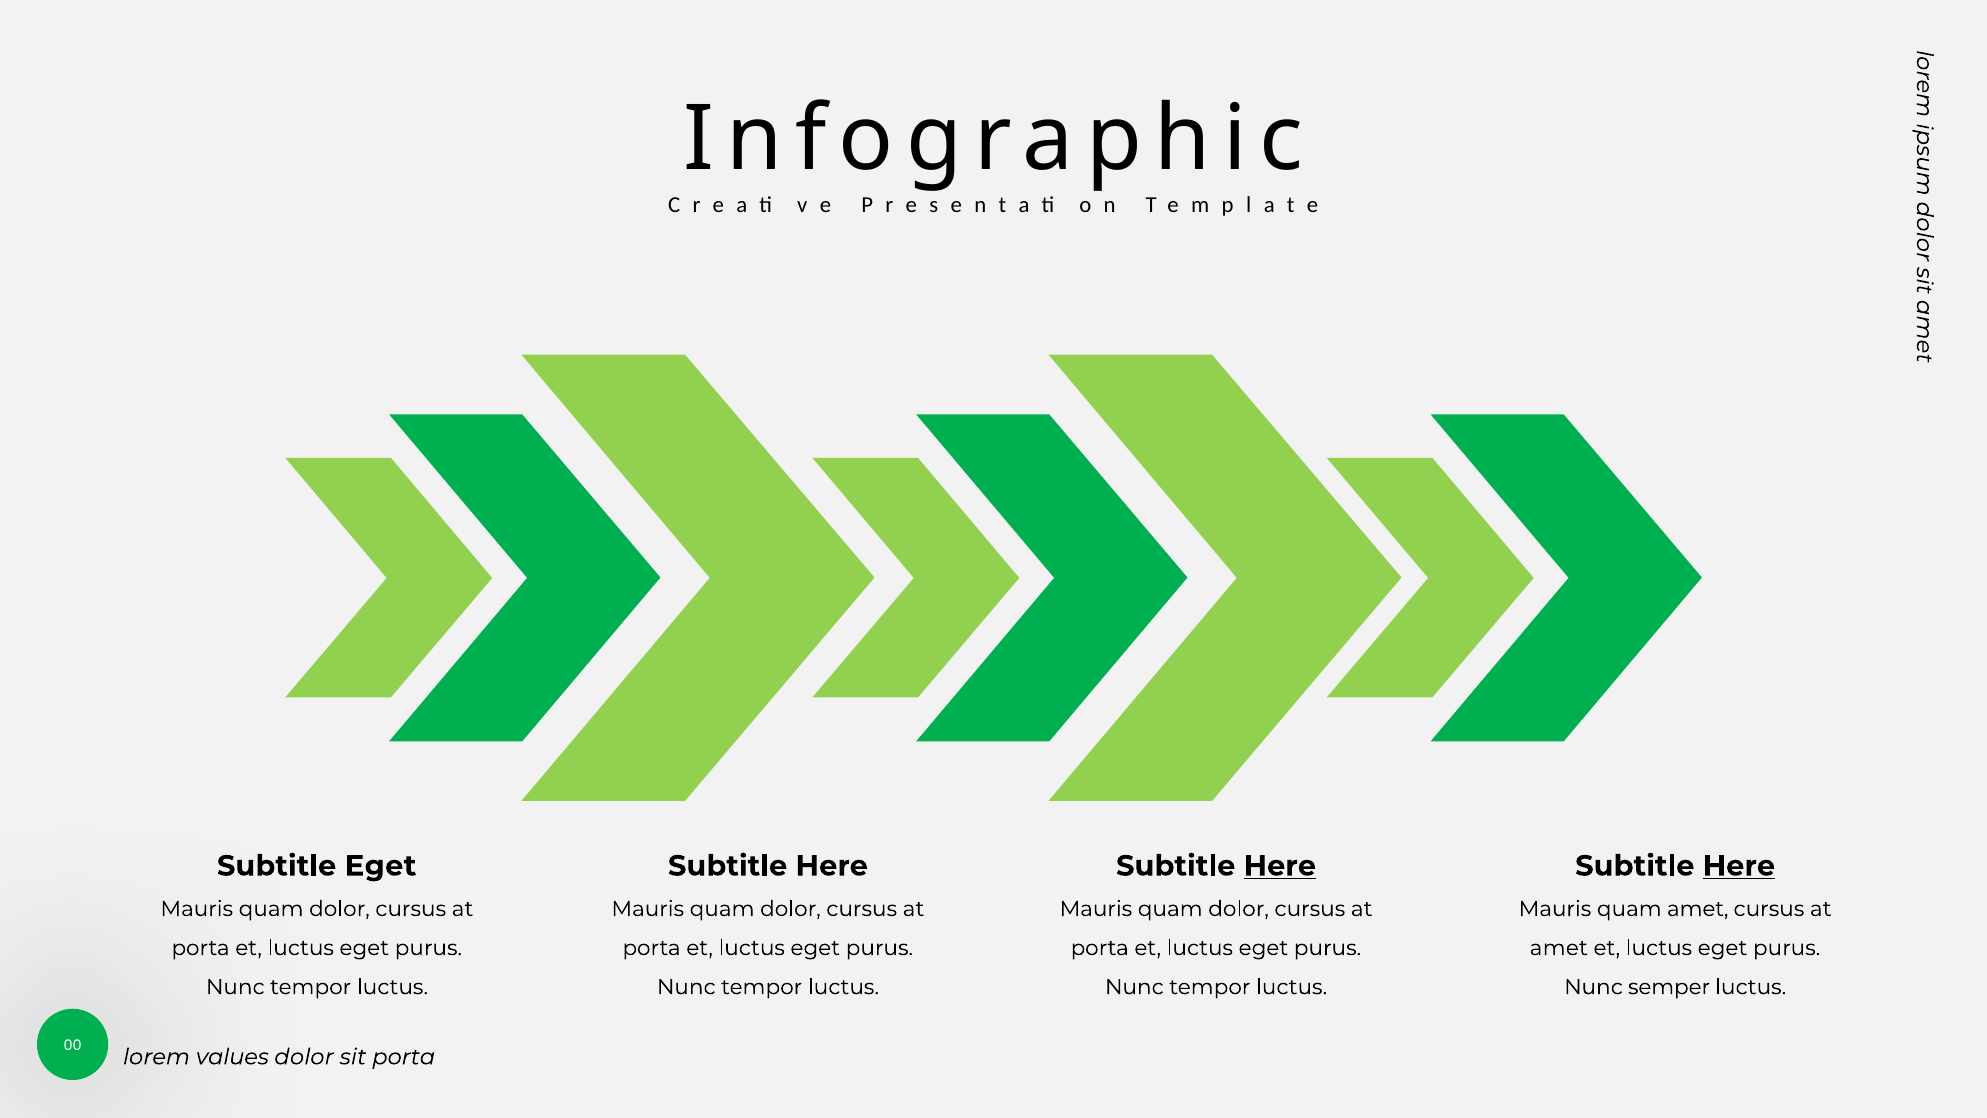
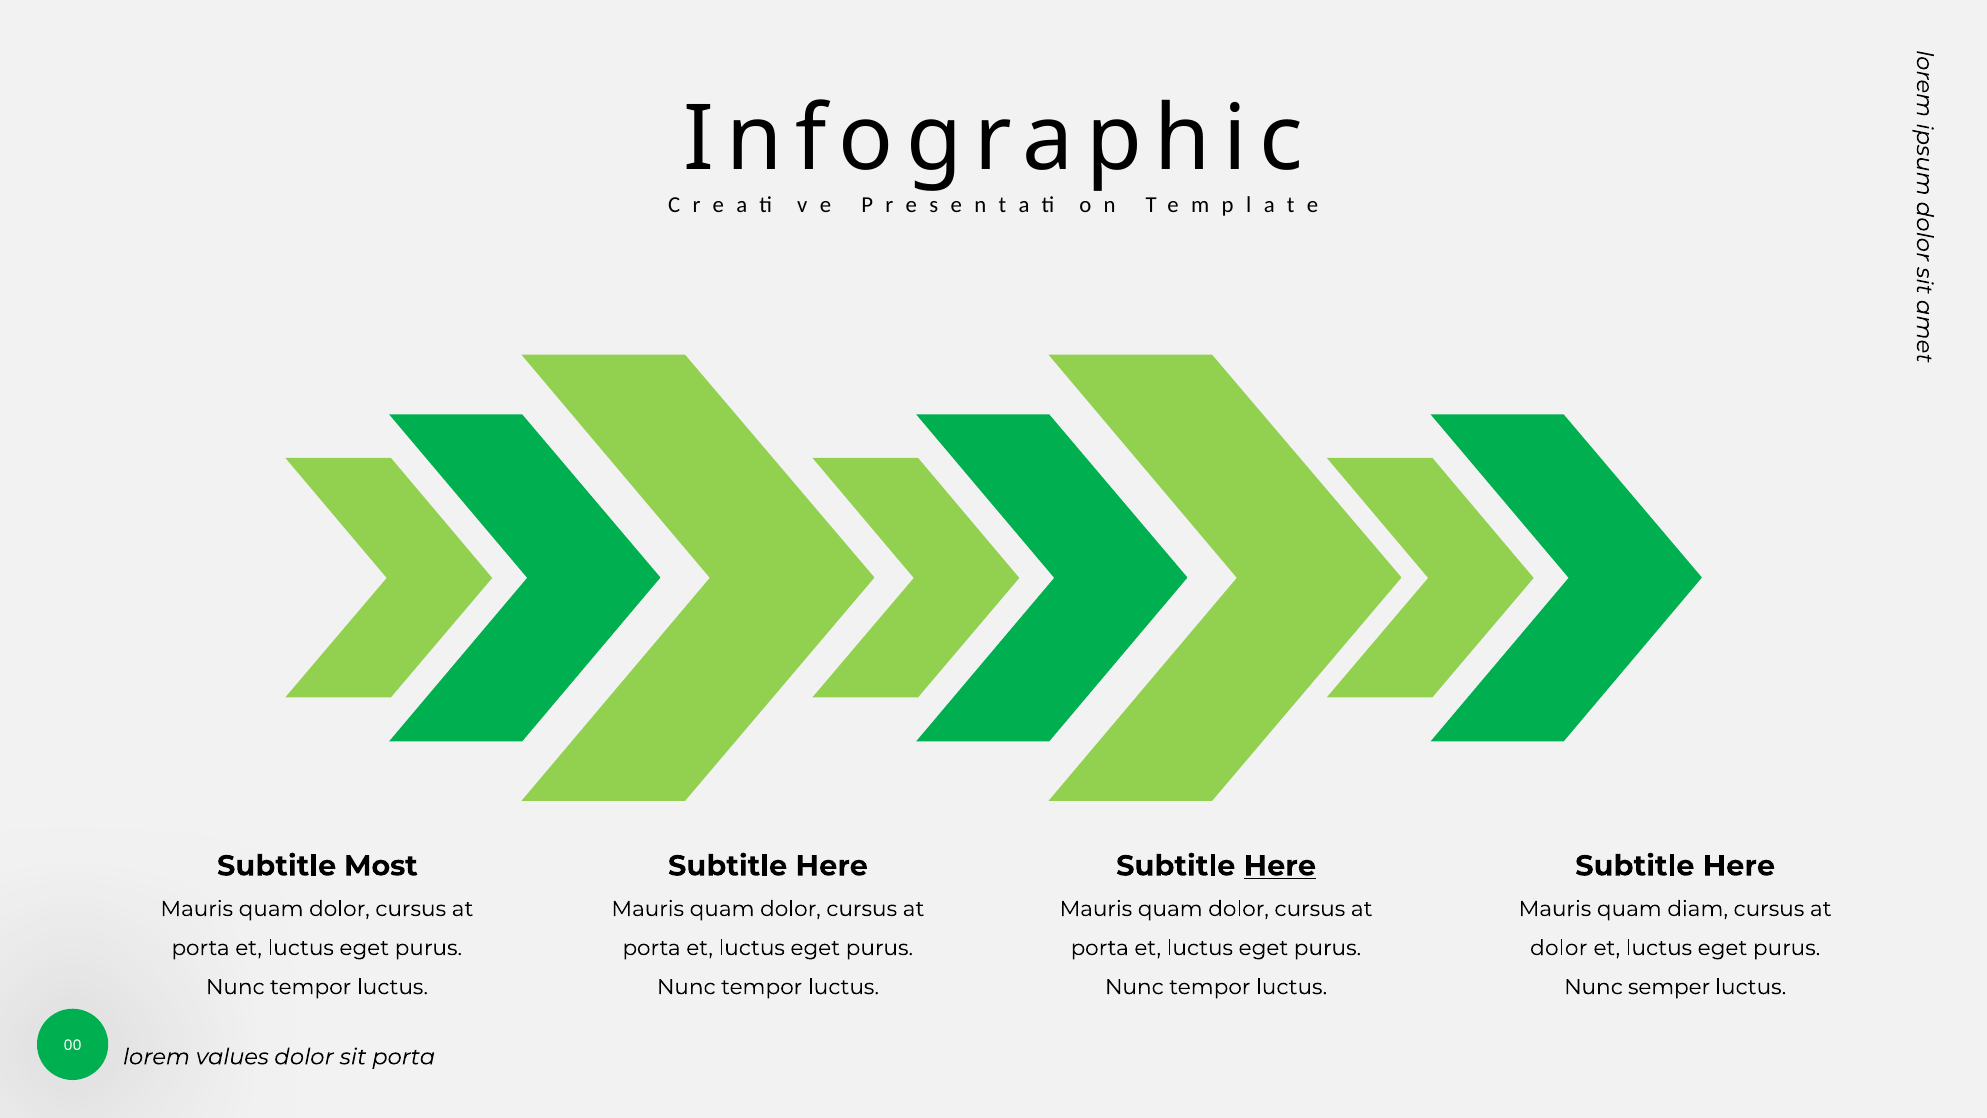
Eget: Eget -> Most (381, 866)
Here underline: present -> none (1739, 866)
quam amet: amet -> diam (1698, 909)
amet: amet -> dolor (1559, 948)
